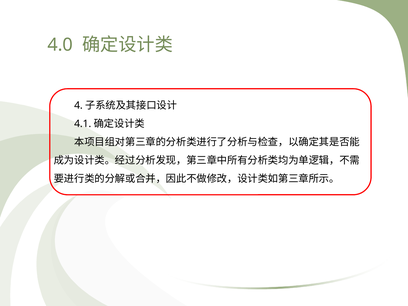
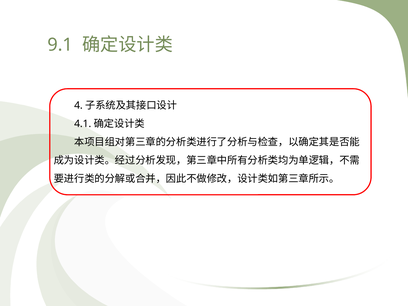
4.0: 4.0 -> 9.1 (60, 45)
